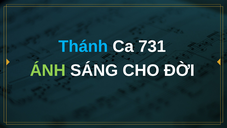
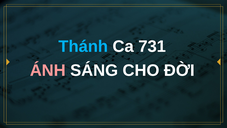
ÁNH colour: light green -> pink (48, 70)
